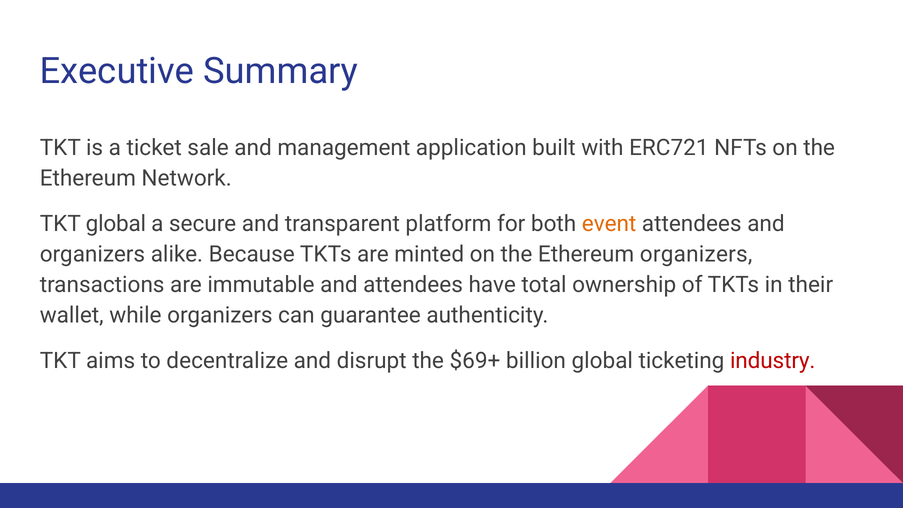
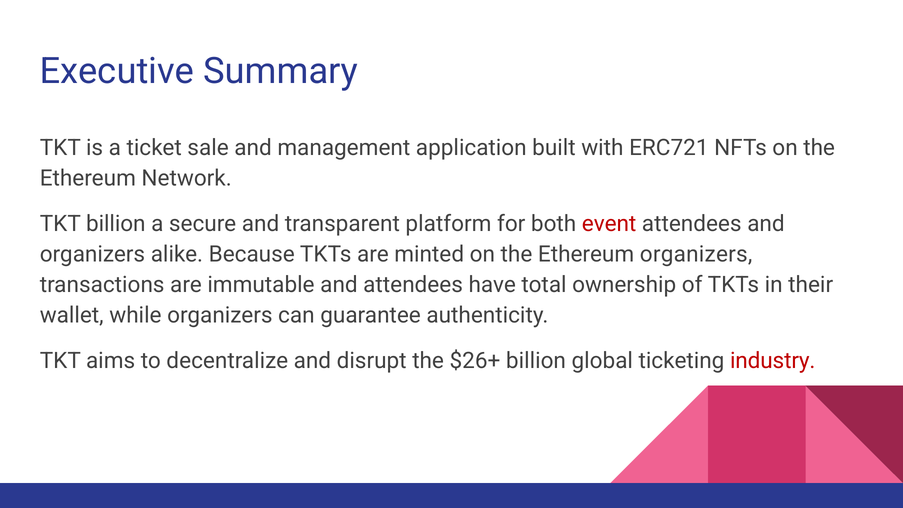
TKT global: global -> billion (116, 224)
event colour: orange -> red (609, 224)
$69+: $69+ -> $26+ (475, 361)
